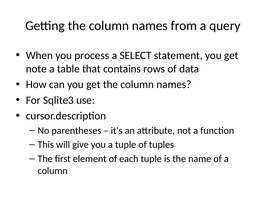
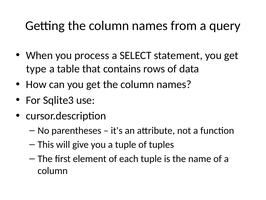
note: note -> type (36, 69)
